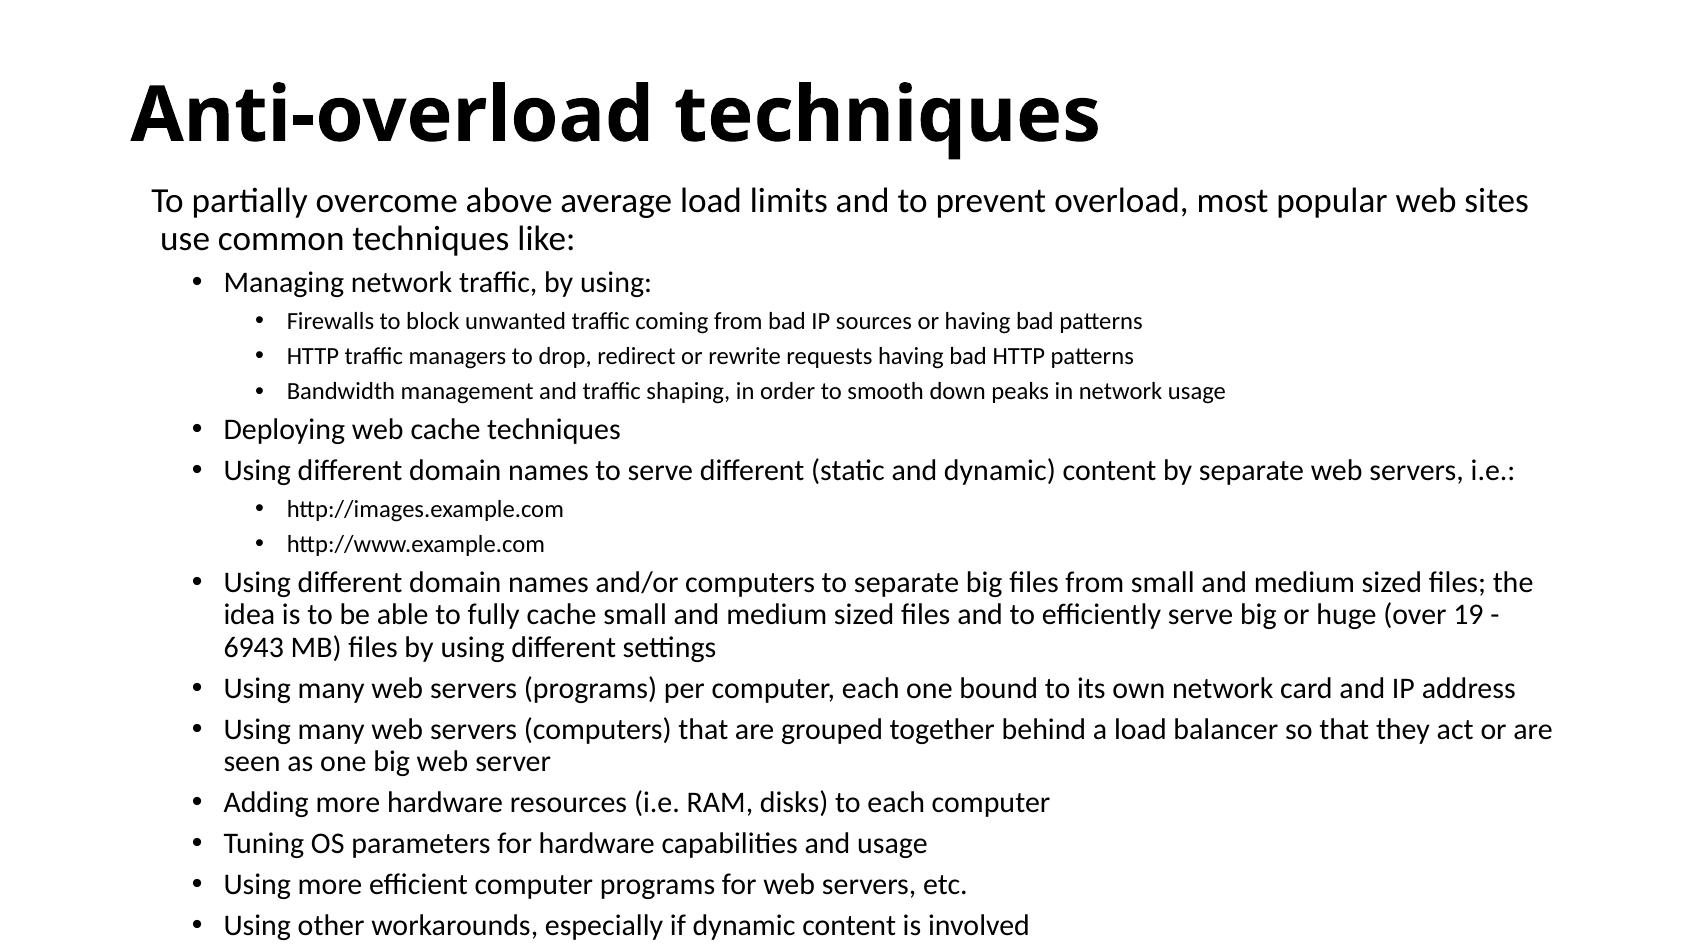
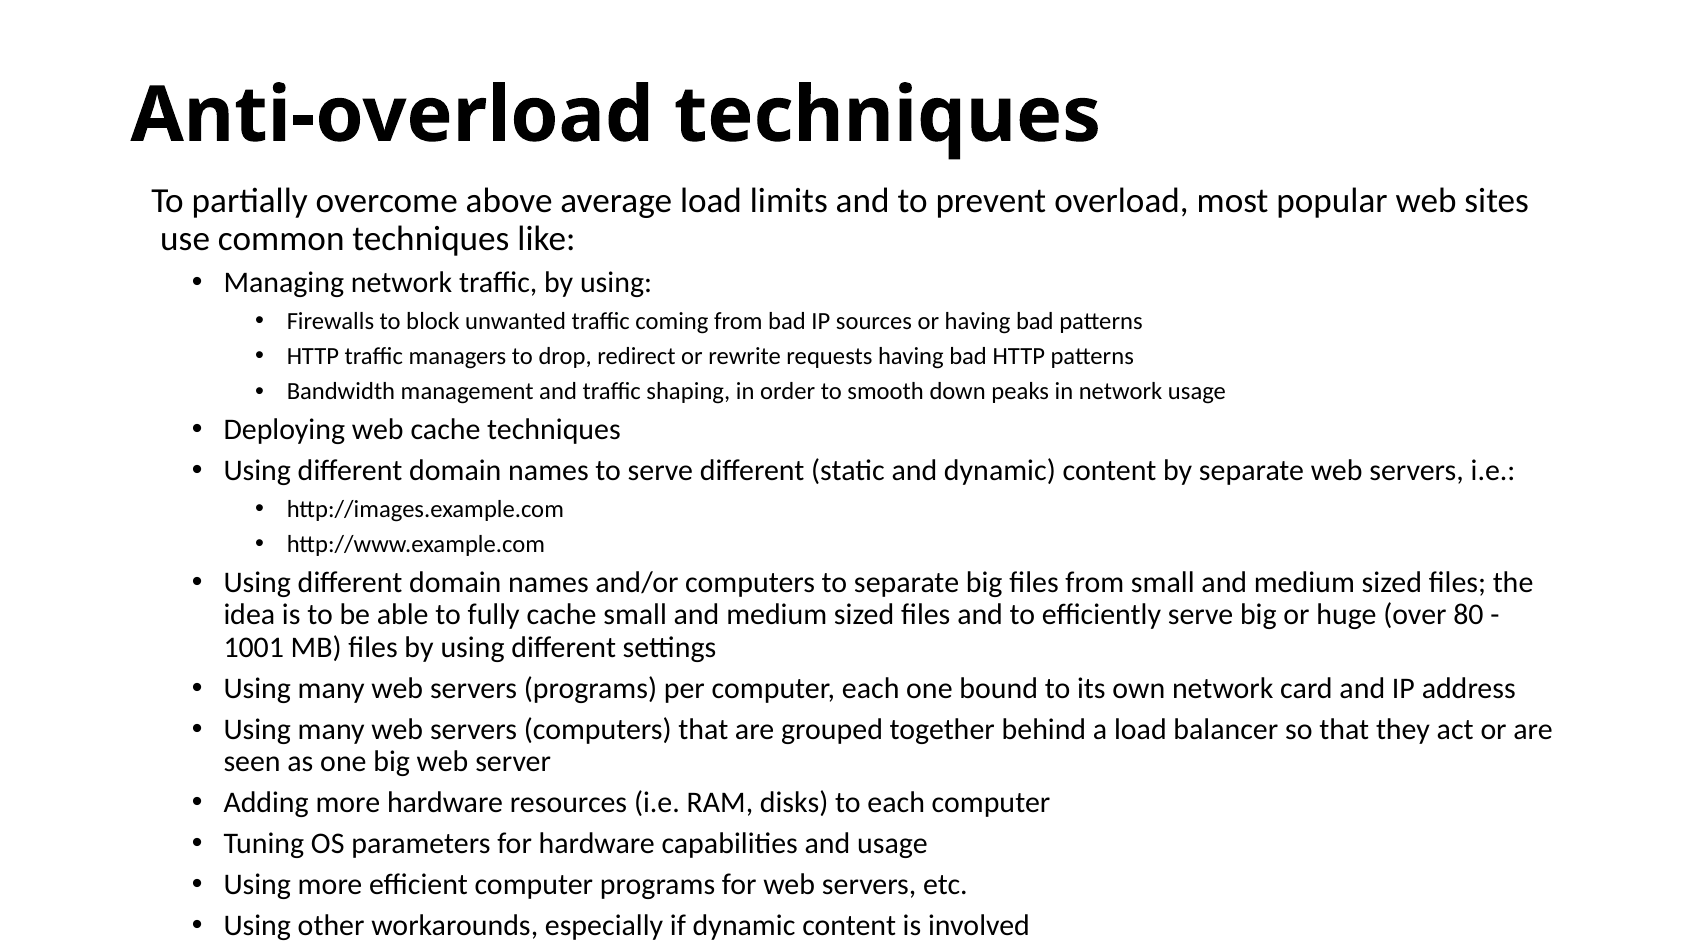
19: 19 -> 80 (1468, 615)
6943: 6943 -> 1001 (254, 647)
